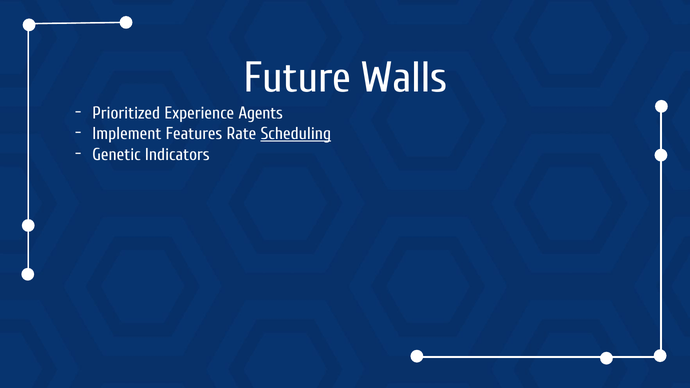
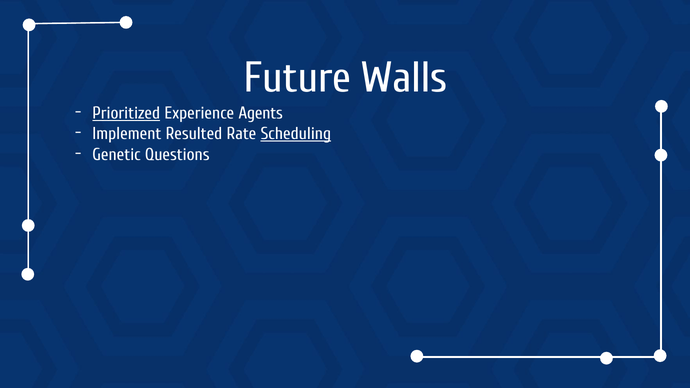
Prioritized underline: none -> present (126, 113)
Features: Features -> Resulted (194, 134)
Indicators: Indicators -> Questions (177, 154)
